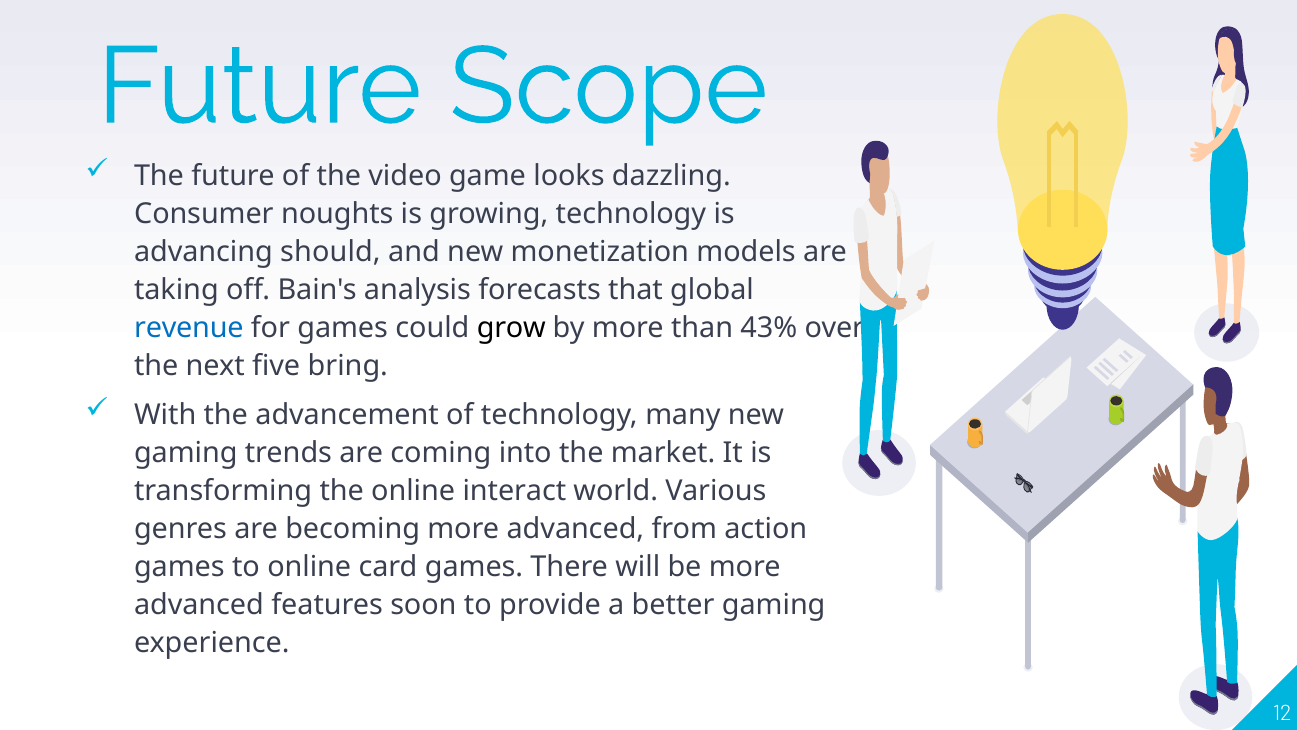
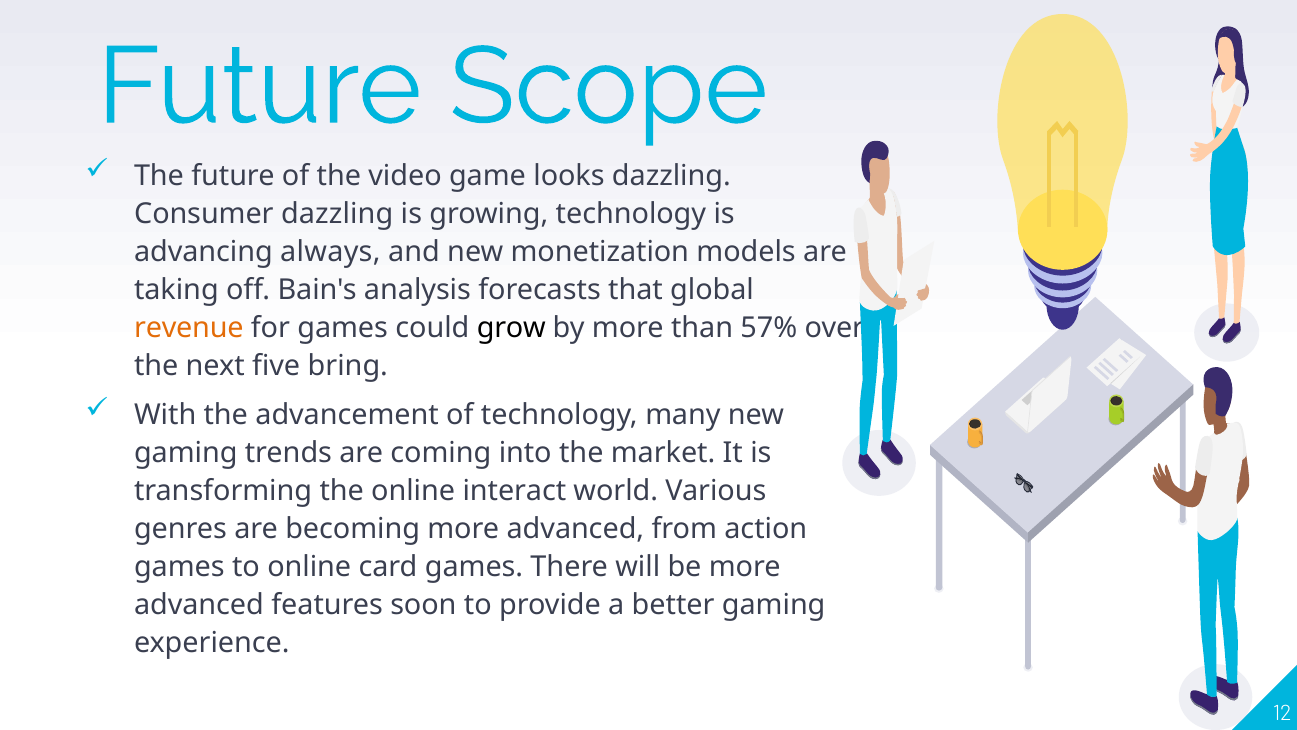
Consumer noughts: noughts -> dazzling (337, 214)
should: should -> always (330, 252)
revenue colour: blue -> orange (189, 328)
43%: 43% -> 57% (769, 328)
